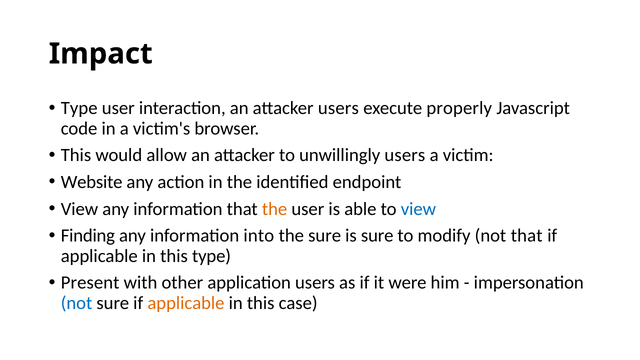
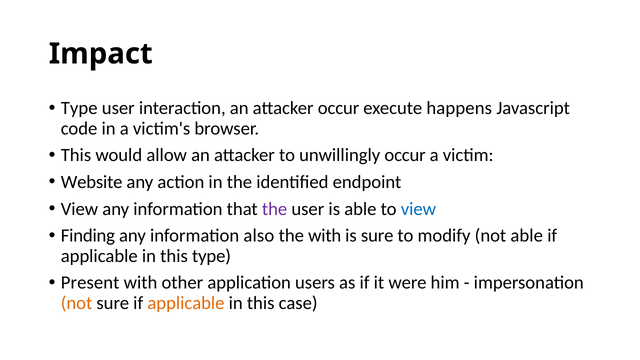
attacker users: users -> occur (339, 108)
properly: properly -> happens (459, 108)
unwillingly users: users -> occur (405, 155)
the colour: orange -> purple (275, 209)
into: into -> also (259, 236)
the sure: sure -> with (325, 236)
not that: that -> able (527, 236)
not colour: blue -> orange (77, 303)
